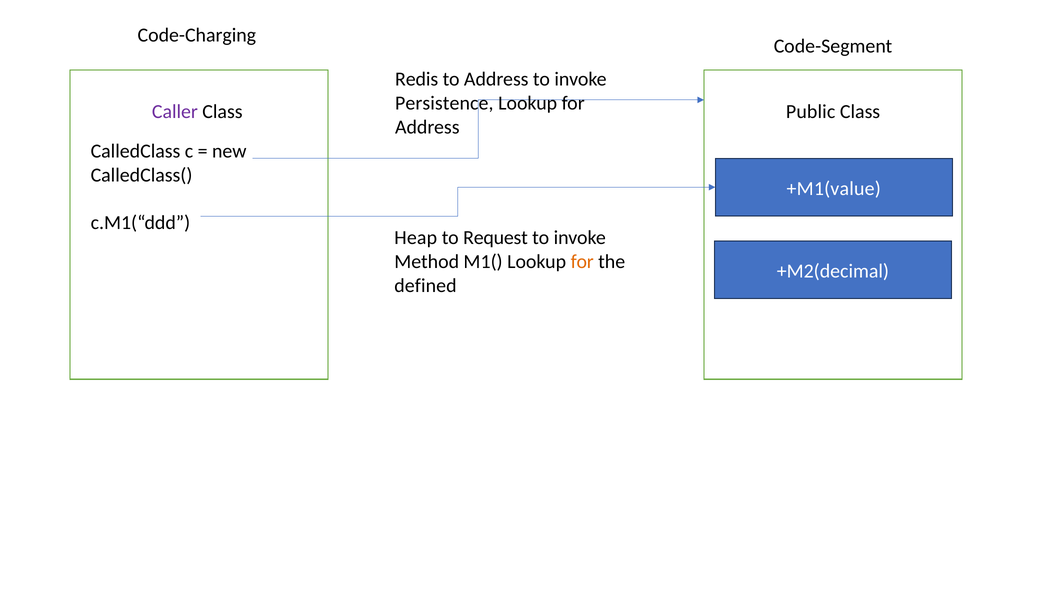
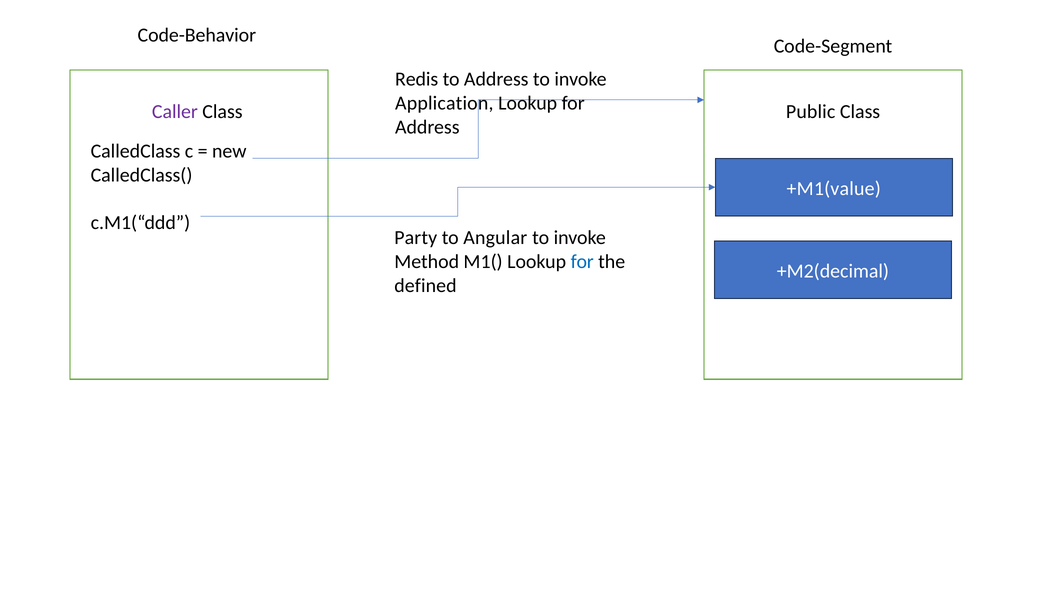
Code-Charging: Code-Charging -> Code-Behavior (197, 35)
Persistence: Persistence -> Application (444, 103)
Heap: Heap -> Party (416, 238)
Request: Request -> Angular (495, 238)
for colour: orange -> blue (582, 261)
